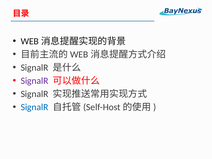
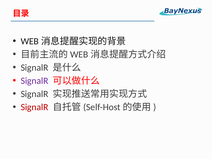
SignalR colour: blue -> red (34, 107)
